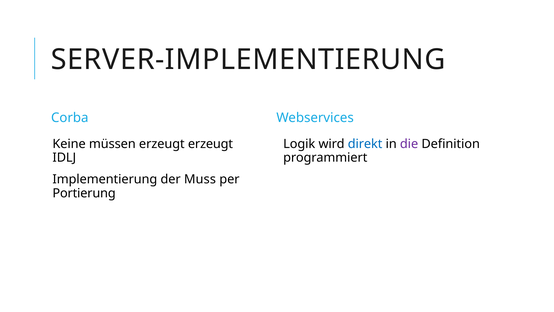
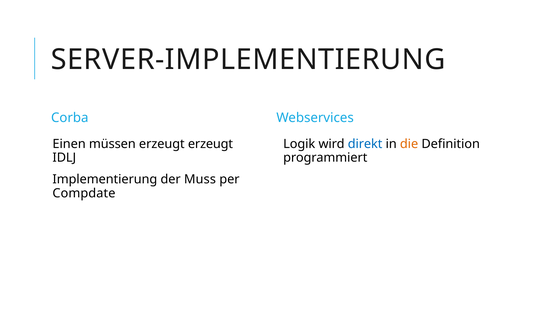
Keine: Keine -> Einen (69, 144)
die colour: purple -> orange (409, 144)
Portierung: Portierung -> Compdate (84, 193)
